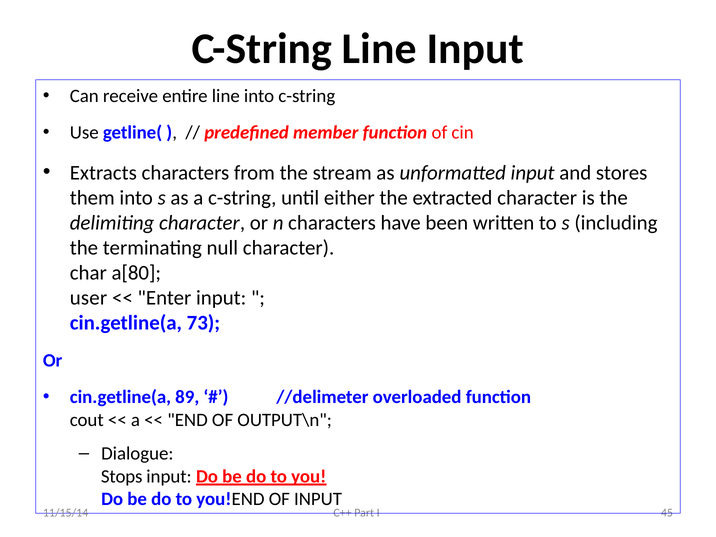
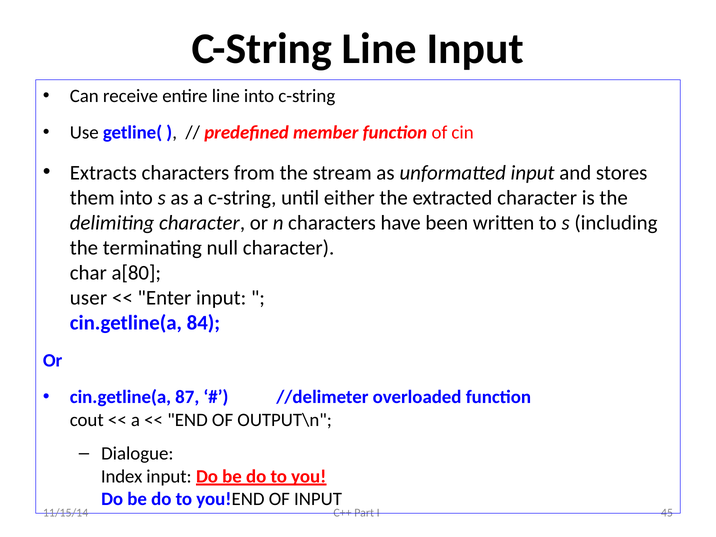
73: 73 -> 84 (203, 323)
89: 89 -> 87 (187, 397)
Stops: Stops -> Index (122, 476)
